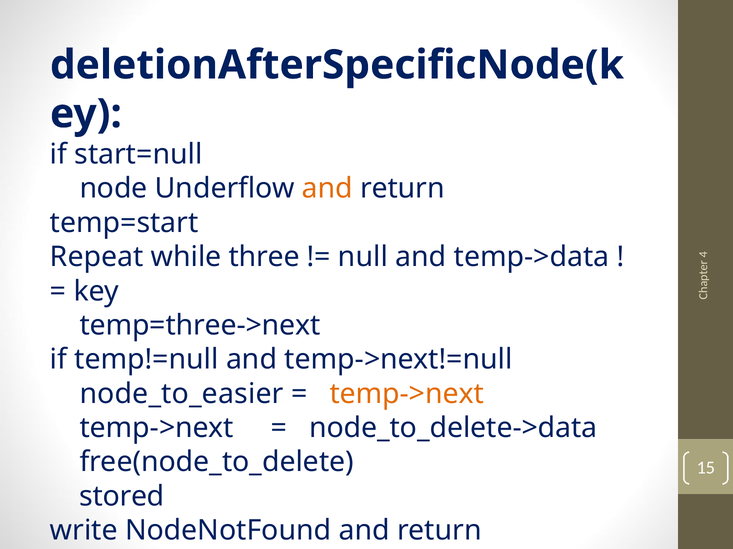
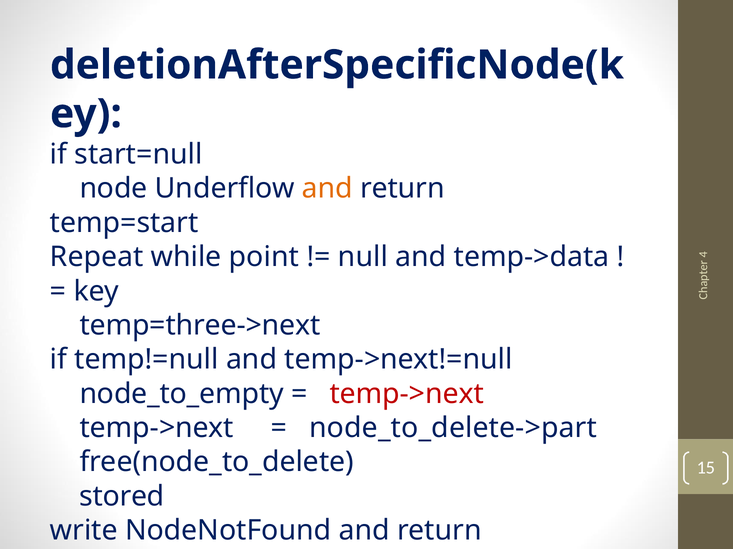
three: three -> point (264, 257)
node_to_easier: node_to_easier -> node_to_empty (182, 394)
temp->next colour: orange -> red (407, 394)
node_to_delete->data: node_to_delete->data -> node_to_delete->part (453, 428)
